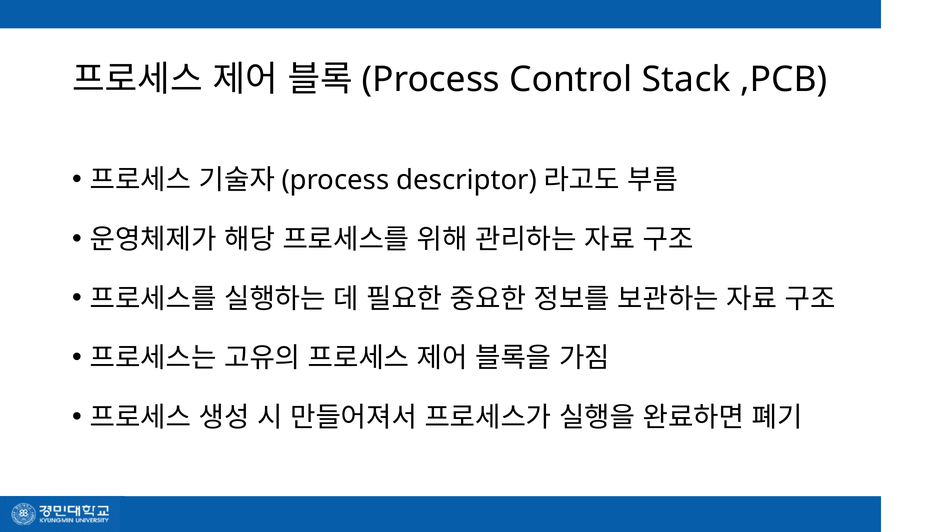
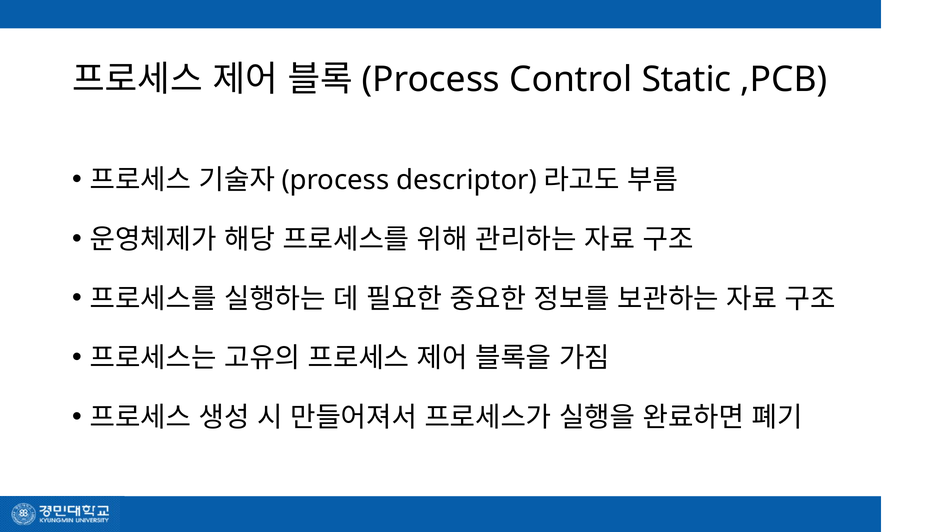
Stack: Stack -> Static (687, 79)
